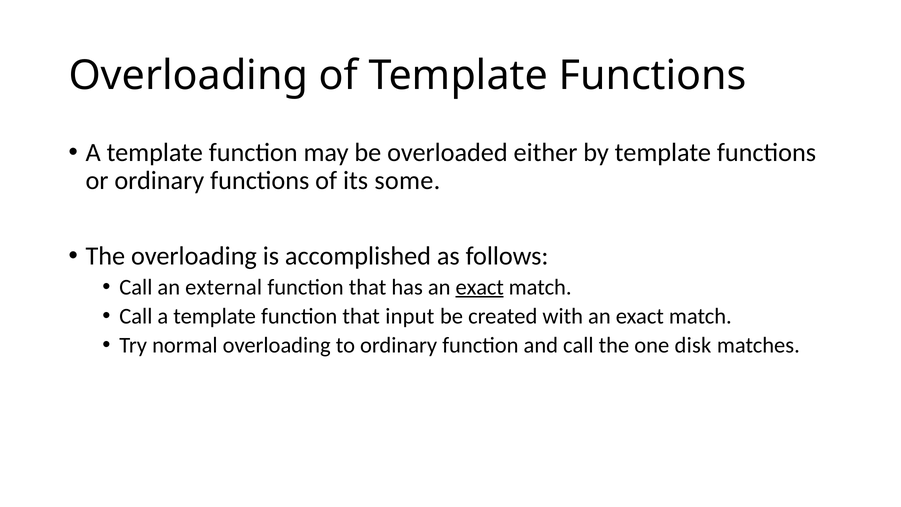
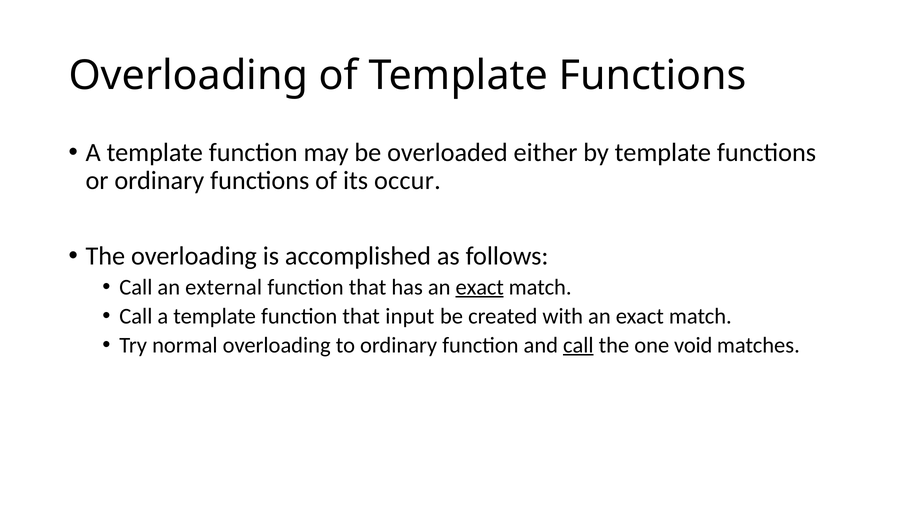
some: some -> occur (407, 181)
call underline: none -> present (578, 345)
disk: disk -> void (693, 345)
